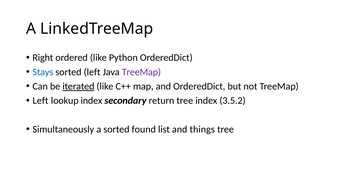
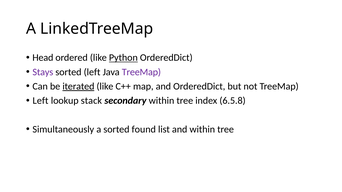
Right: Right -> Head (43, 58)
Python underline: none -> present (123, 58)
Stays colour: blue -> purple (43, 72)
lookup index: index -> stack (91, 101)
secondary return: return -> within (161, 101)
3.5.2: 3.5.2 -> 6.5.8 (233, 101)
and things: things -> within (202, 130)
